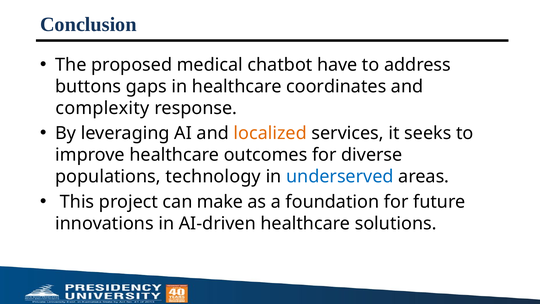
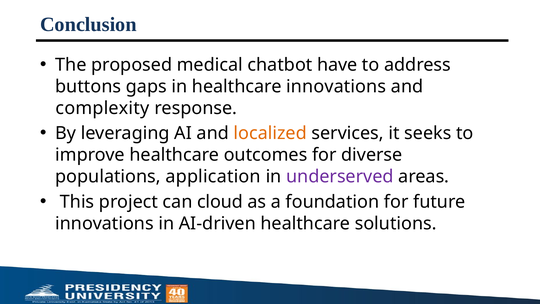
healthcare coordinates: coordinates -> innovations (336, 86)
technology: technology -> application (213, 176)
underserved colour: blue -> purple (340, 176)
make: make -> cloud (220, 202)
